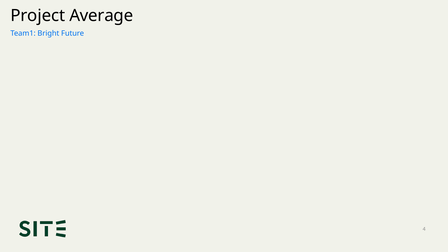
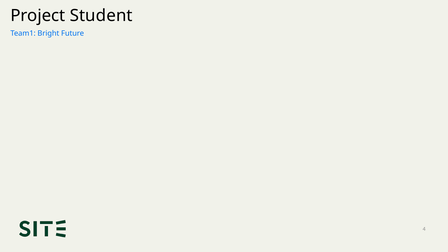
Average: Average -> Student (101, 16)
